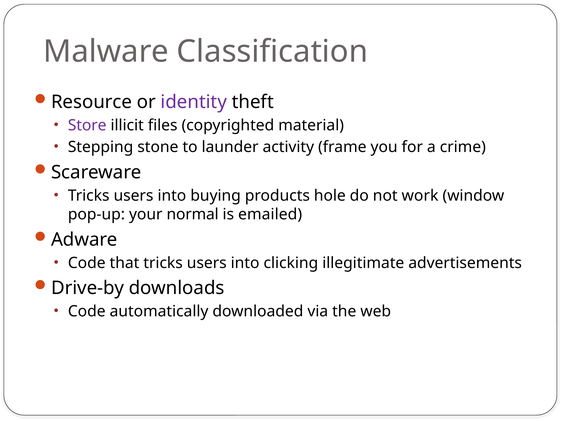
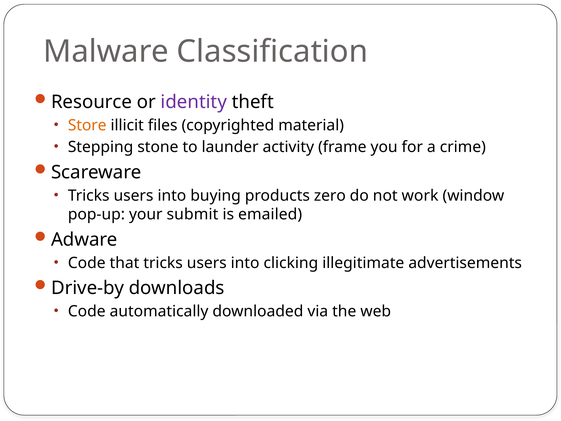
Store colour: purple -> orange (87, 125)
hole: hole -> zero (330, 195)
normal: normal -> submit (192, 214)
